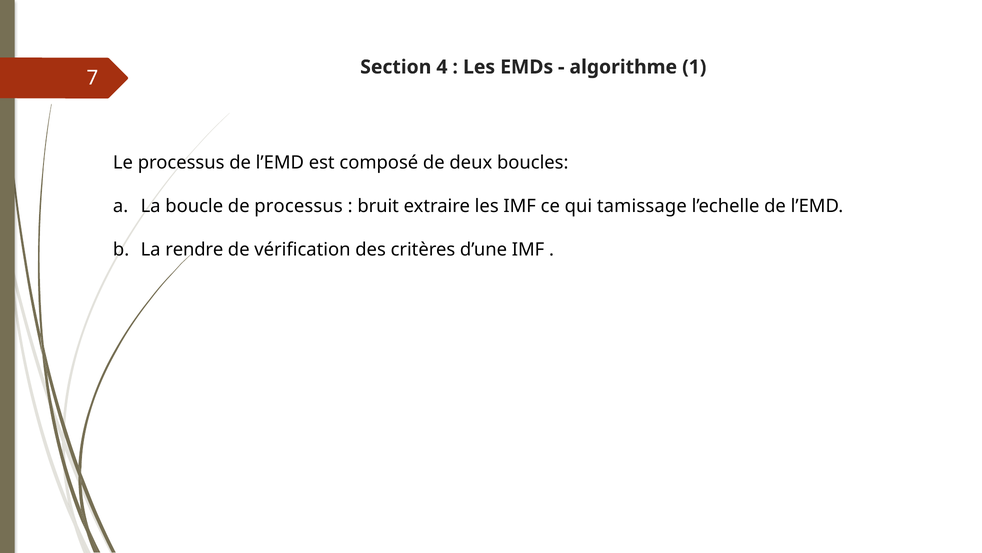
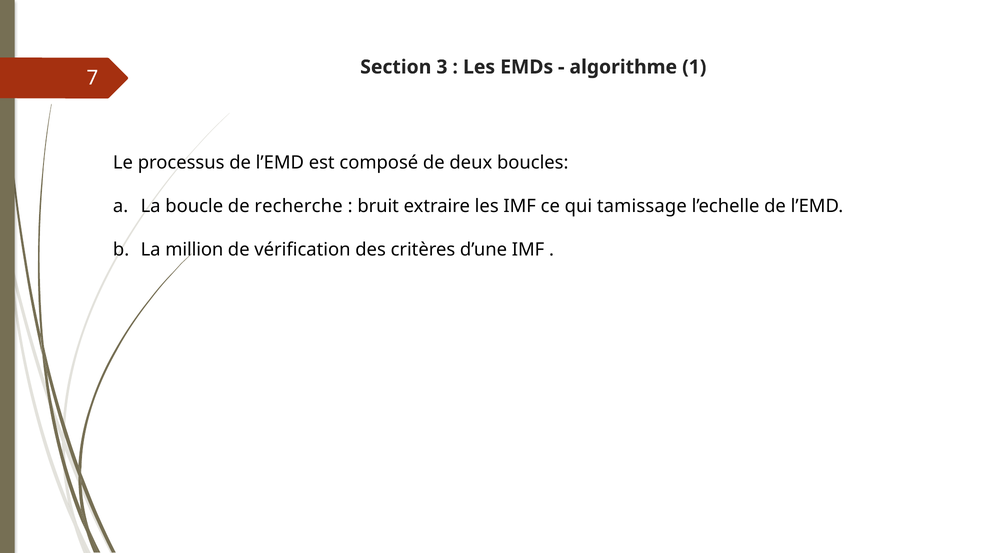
4: 4 -> 3 (442, 67)
de processus: processus -> recherche (299, 206)
rendre: rendre -> million (194, 249)
